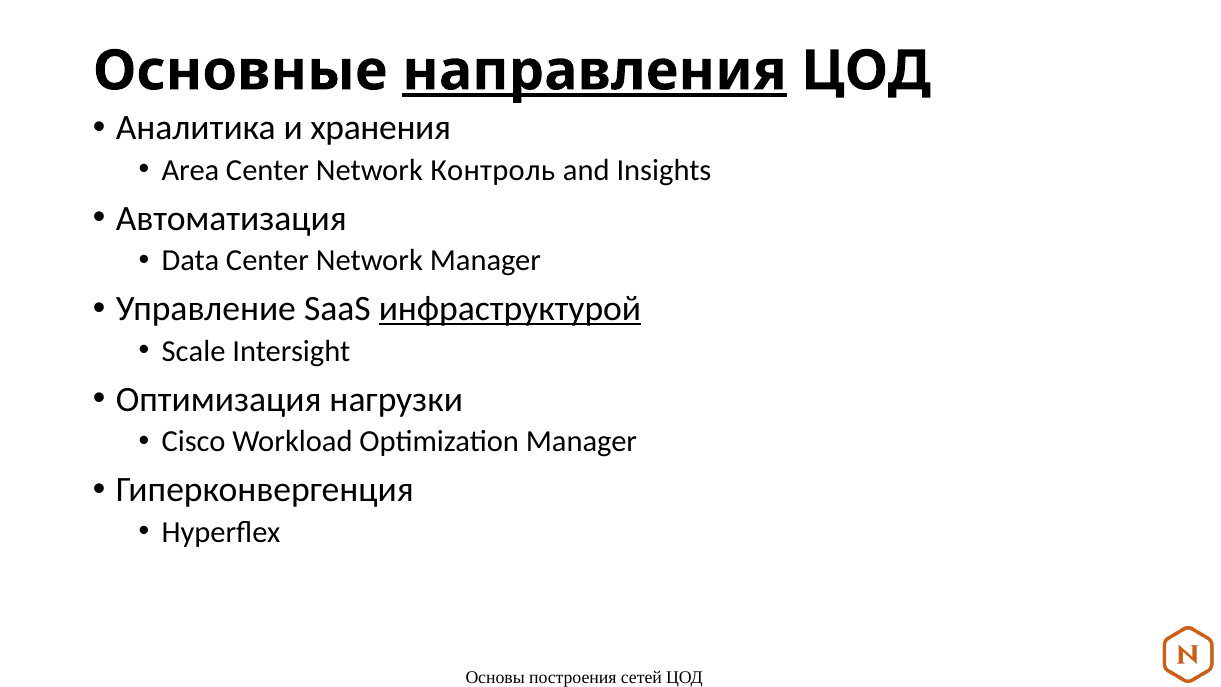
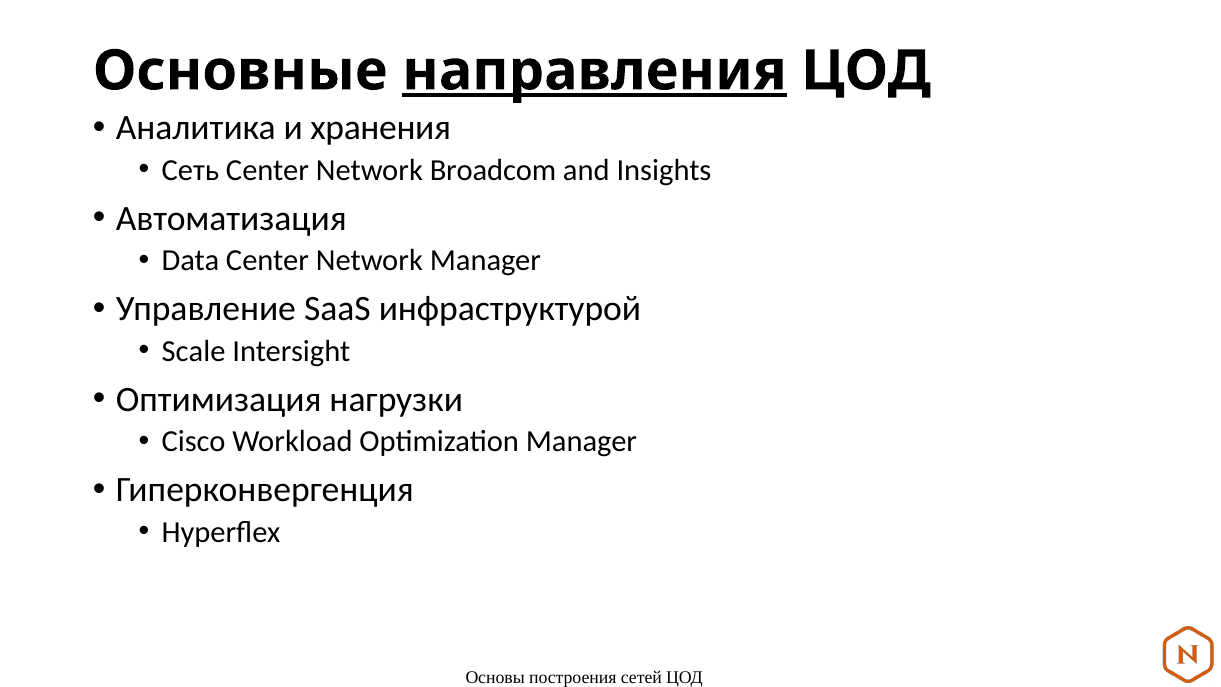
Area: Area -> Сеть (190, 170)
Контроль: Контроль -> Broadcom (493, 170)
инфраструктурой underline: present -> none (510, 309)
